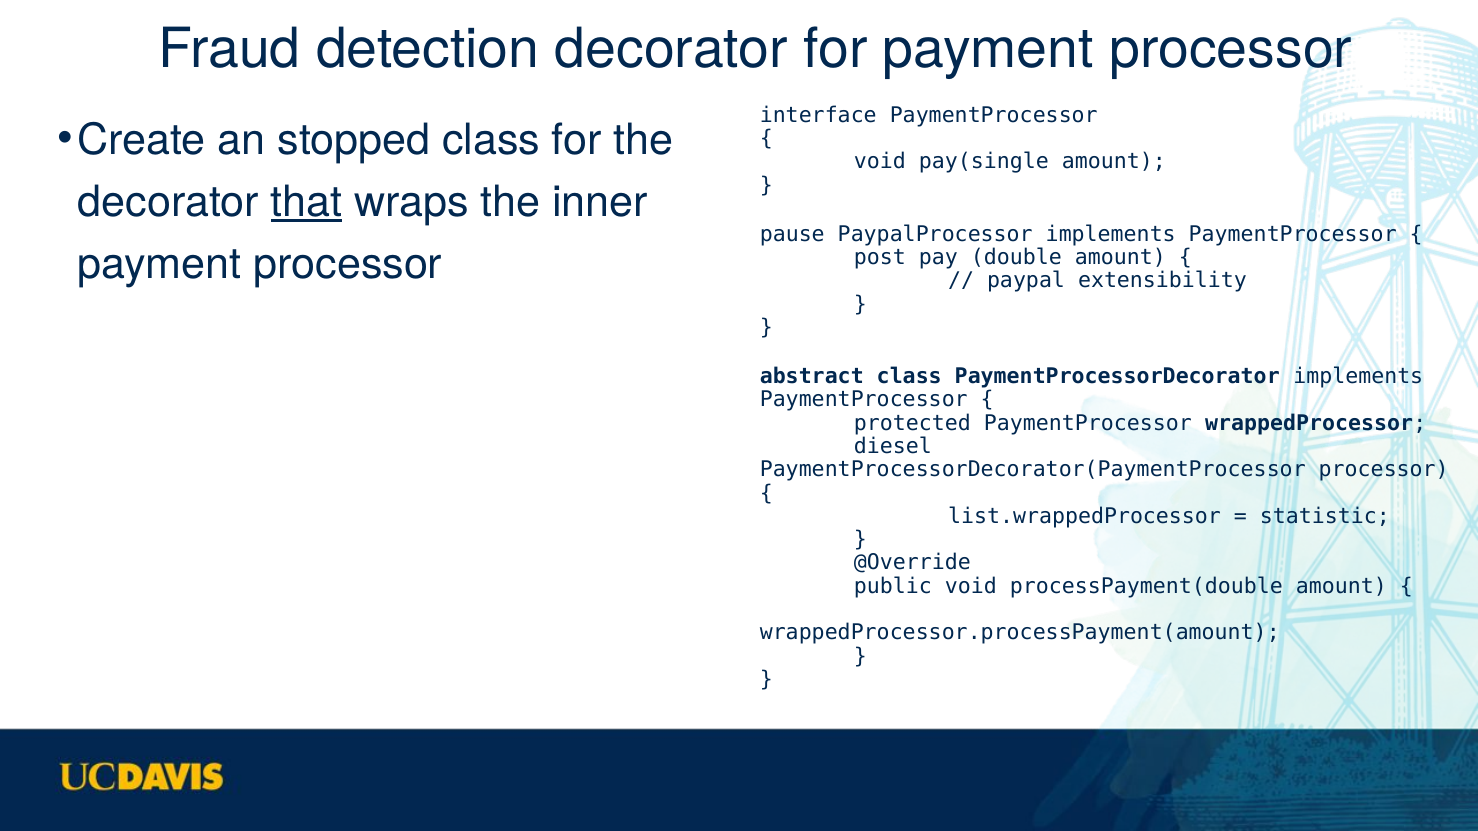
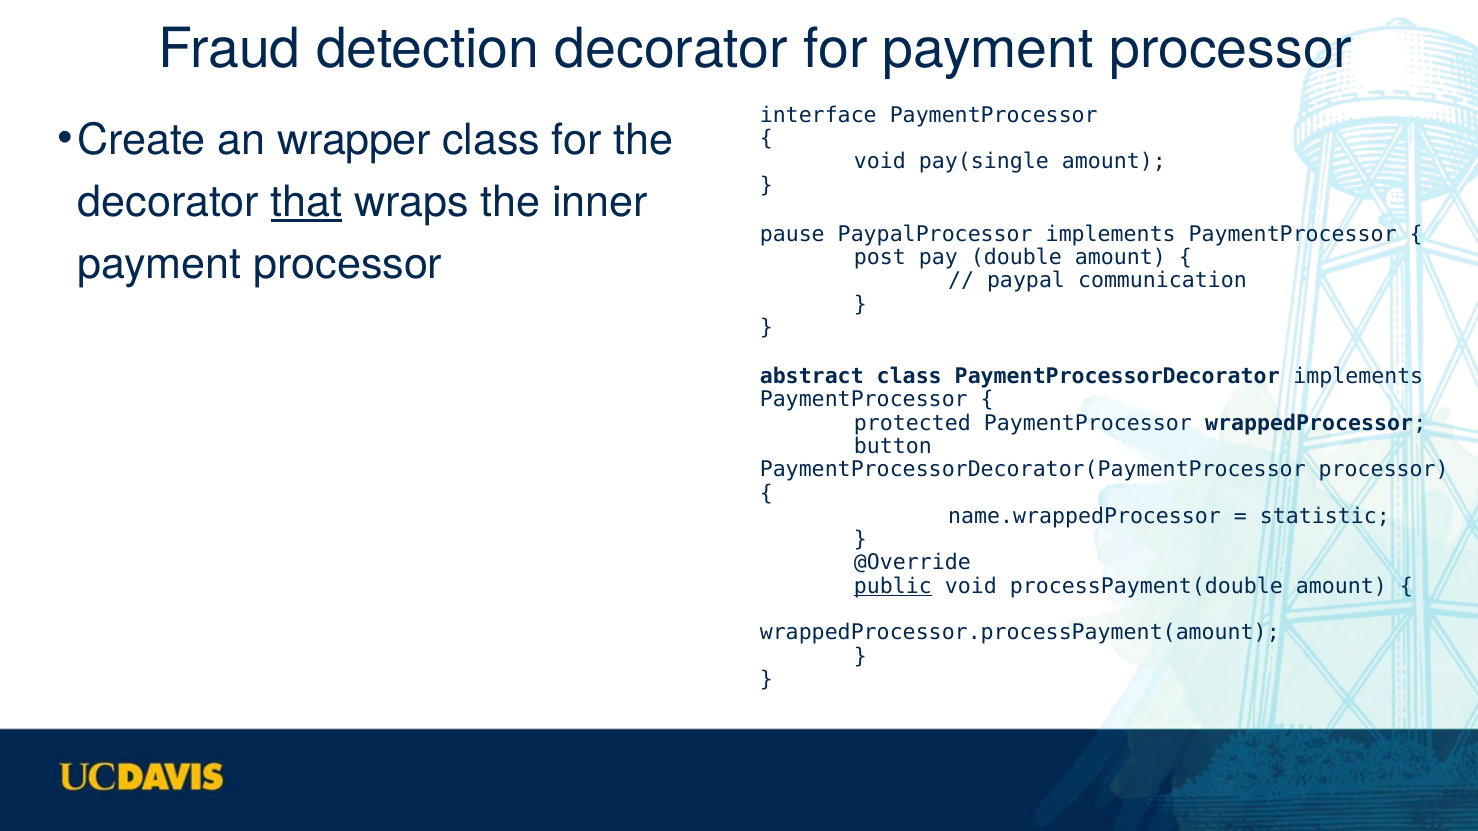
stopped: stopped -> wrapper (354, 140)
extensibility: extensibility -> communication (1162, 281)
diesel: diesel -> button (893, 447)
list.wrappedProcessor: list.wrappedProcessor -> name.wrappedProcessor (1085, 516)
public underline: none -> present (893, 586)
